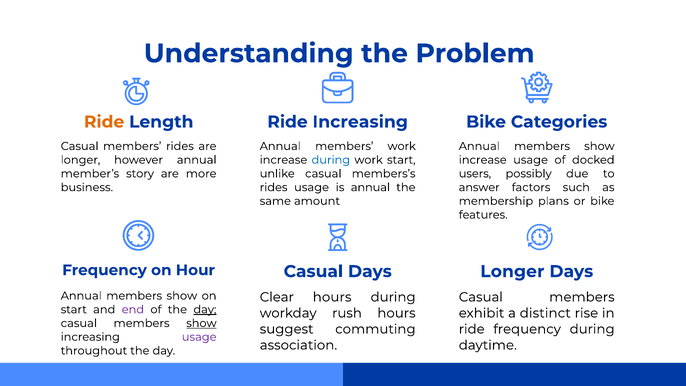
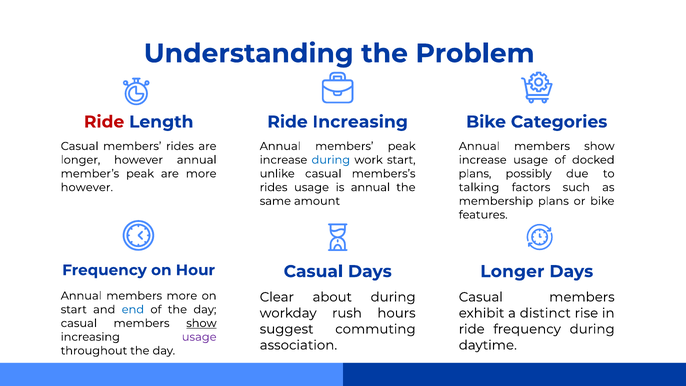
Ride colour: orange -> red (104, 122)
members work: work -> peak (402, 146)
member’s story: story -> peak (140, 174)
users: users -> plans (475, 174)
business: business -> however (87, 187)
answer: answer -> talking (479, 187)
show: show -> more (182, 296)
Clear hours: hours -> about (332, 297)
end colour: purple -> blue (133, 309)
day underline: present -> none (205, 309)
